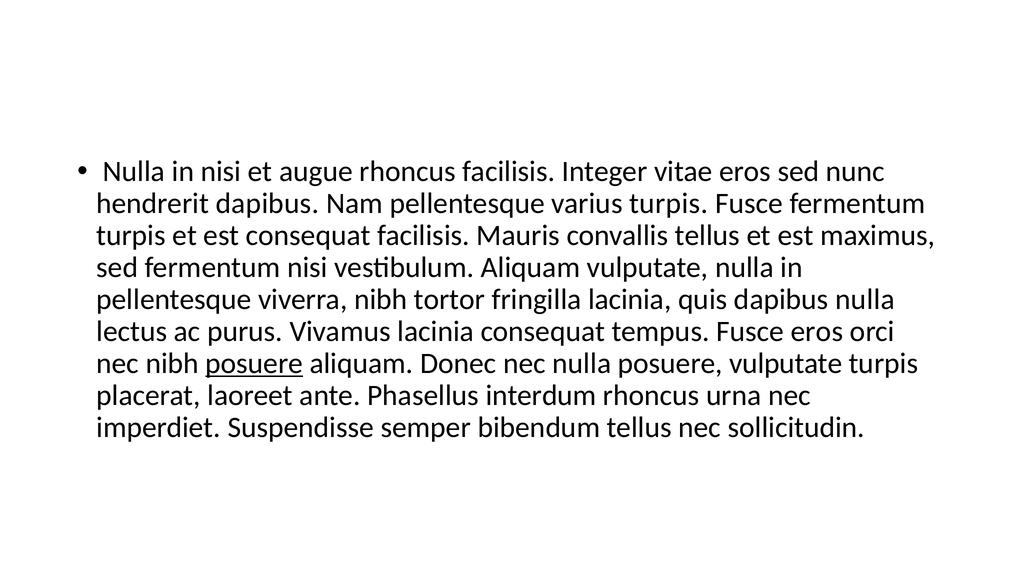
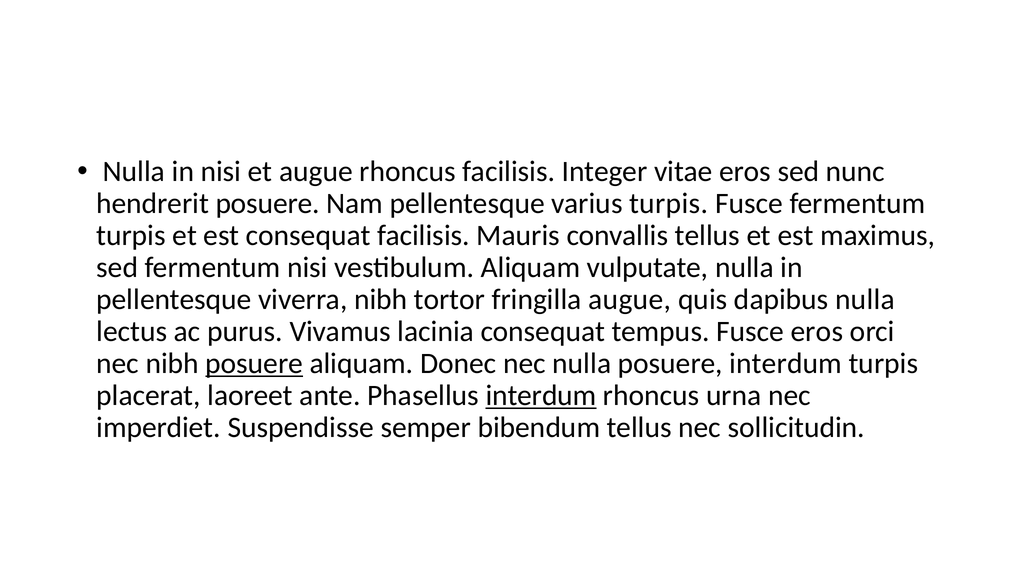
hendrerit dapibus: dapibus -> posuere (268, 203)
fringilla lacinia: lacinia -> augue (630, 299)
posuere vulputate: vulputate -> interdum (786, 363)
interdum underline: none -> present (541, 395)
